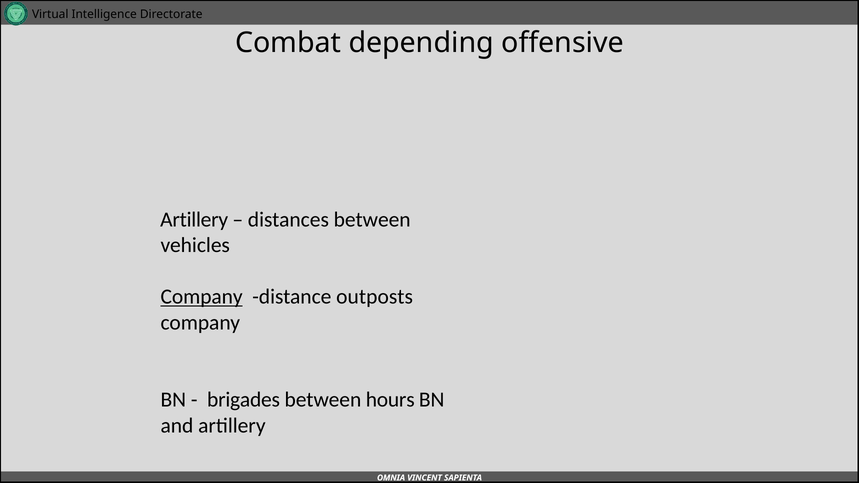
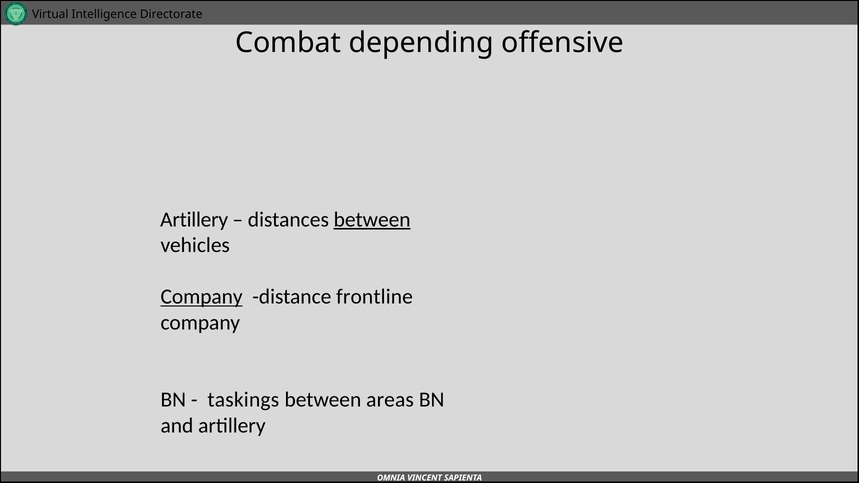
between underline: none -> present (372, 220)
outposts: outposts -> frontline (375, 297)
brigades: brigades -> taskings (243, 400)
hours: hours -> areas (390, 400)
